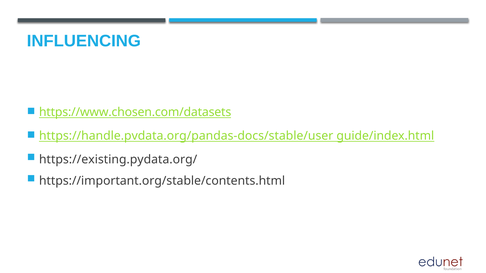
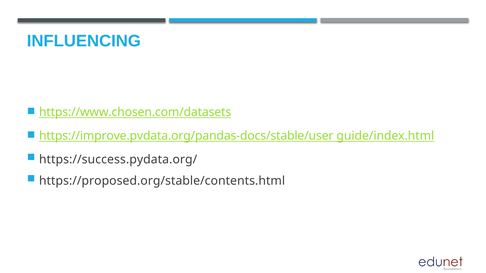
https://handle.pvdata.org/pandas-docs/stable/user: https://handle.pvdata.org/pandas-docs/stable/user -> https://improve.pvdata.org/pandas-docs/stable/user (186, 136)
https://existing.pydata.org/: https://existing.pydata.org/ -> https://success.pydata.org/ (118, 160)
https://important.org/stable/contents.html: https://important.org/stable/contents.html -> https://proposed.org/stable/contents.html (162, 181)
